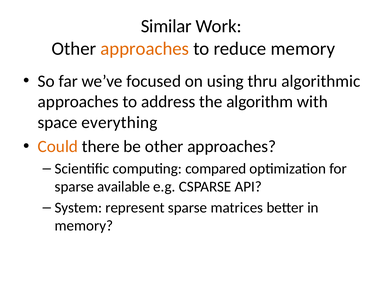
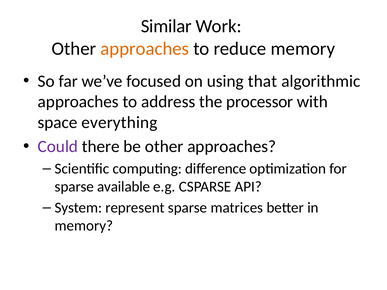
thru: thru -> that (262, 81)
algorithm: algorithm -> processor (260, 102)
Could colour: orange -> purple (58, 147)
compared: compared -> difference (216, 169)
